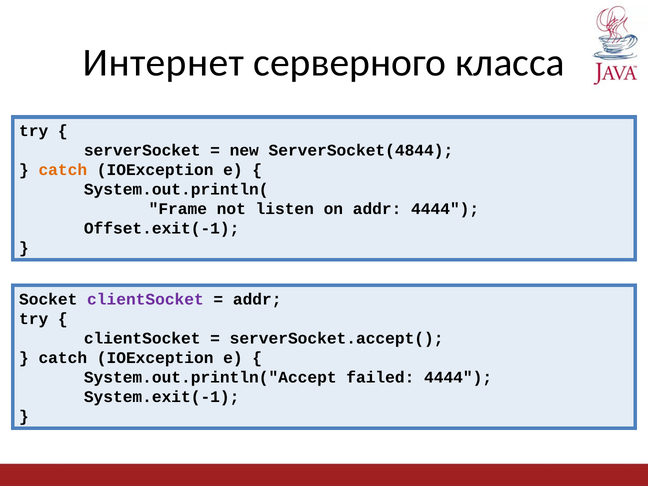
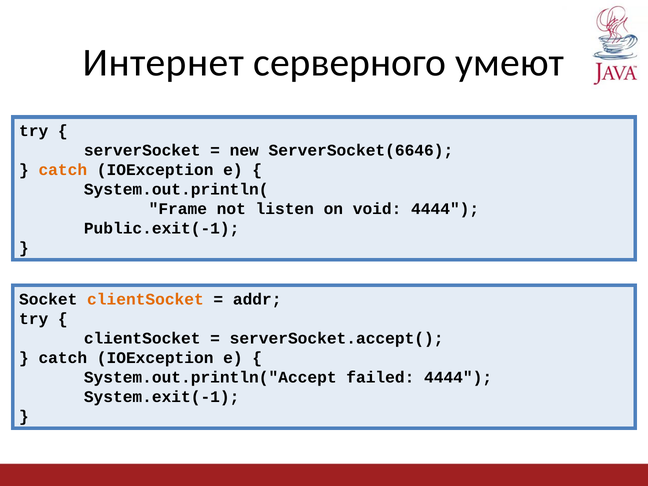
класса: класса -> умеют (510, 63)
ServerSocket(4844: ServerSocket(4844 -> ServerSocket(6646 (361, 151)
on addr: addr -> void (377, 209)
Offset.exit(-1: Offset.exit(-1 -> Public.exit(-1 (162, 228)
clientSocket colour: purple -> orange (145, 300)
